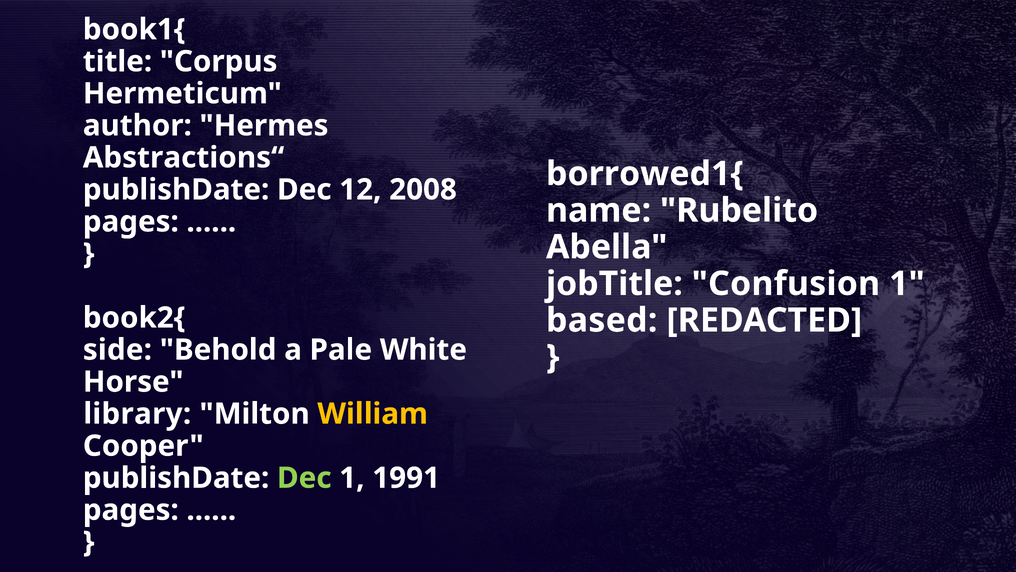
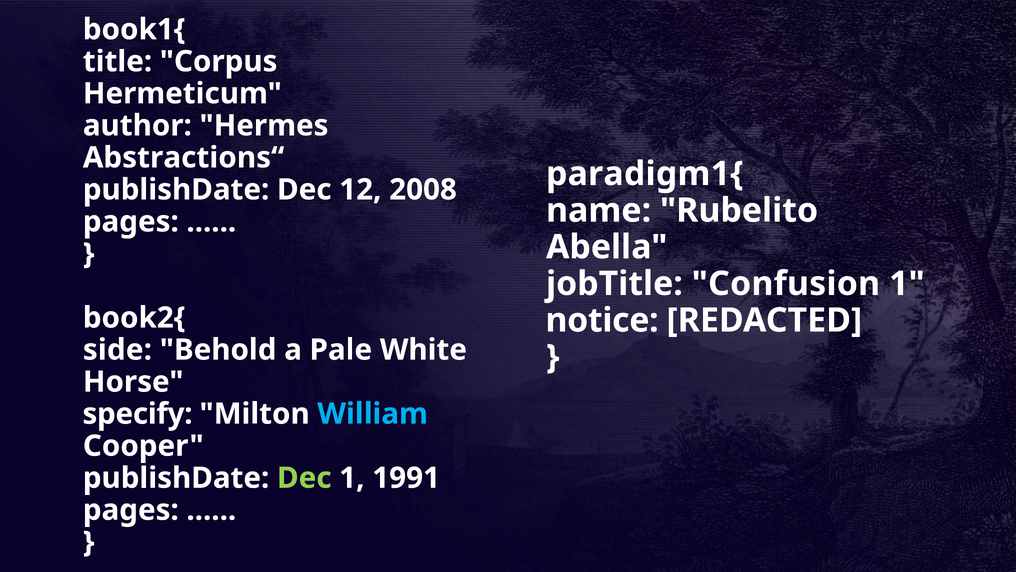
borrowed1{: borrowed1{ -> paradigm1{ (645, 174)
based: based -> notice (602, 320)
library: library -> specify (137, 414)
William colour: yellow -> light blue (373, 414)
